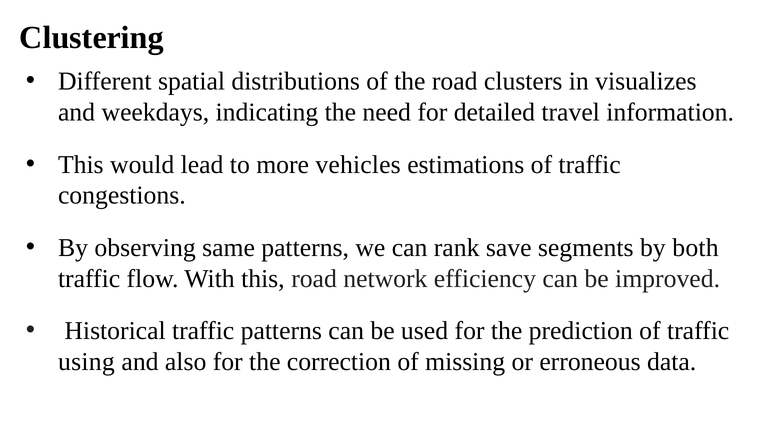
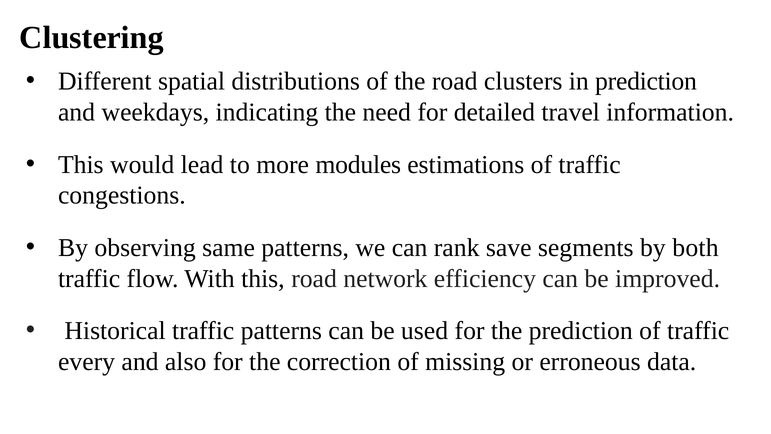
in visualizes: visualizes -> prediction (646, 81)
vehicles: vehicles -> modules (358, 164)
using: using -> every (87, 362)
